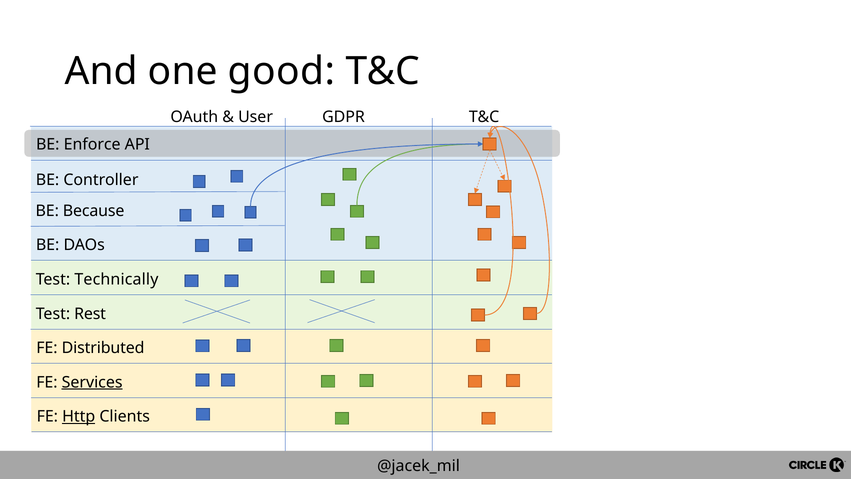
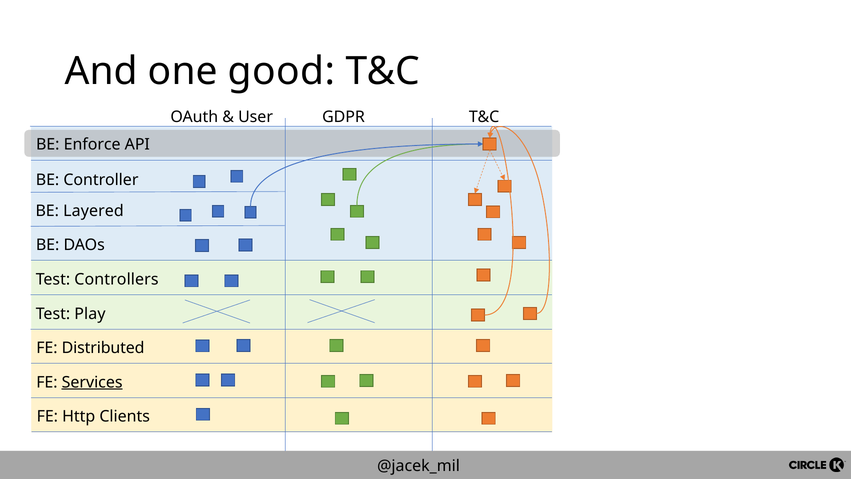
Because: Because -> Layered (93, 211)
Technically: Technically -> Controllers (116, 279)
Rest: Rest -> Play (90, 314)
Http underline: present -> none (79, 416)
